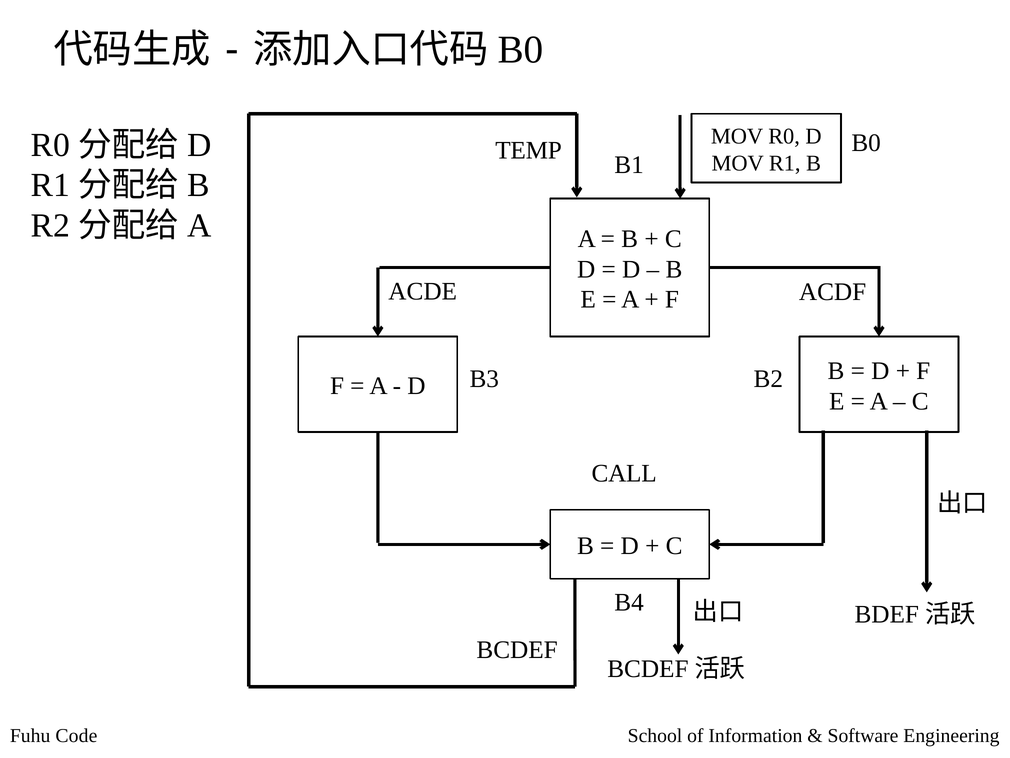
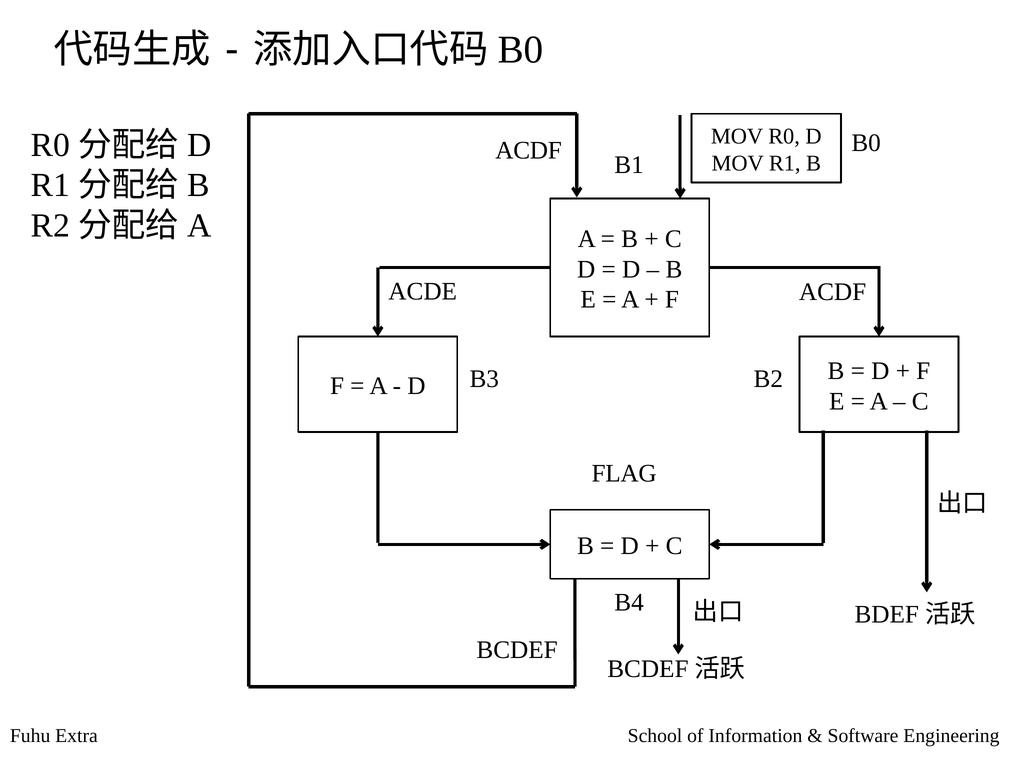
TEMP: TEMP -> ACDF (529, 150)
CALL: CALL -> FLAG (624, 473)
Code: Code -> Extra (76, 735)
